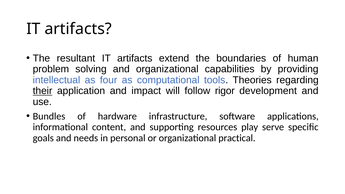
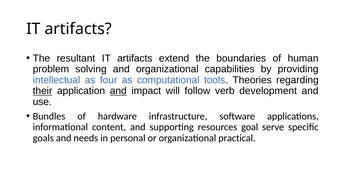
and underline: none -> present (118, 91)
rigor: rigor -> verb (225, 91)
play: play -> goal (250, 127)
